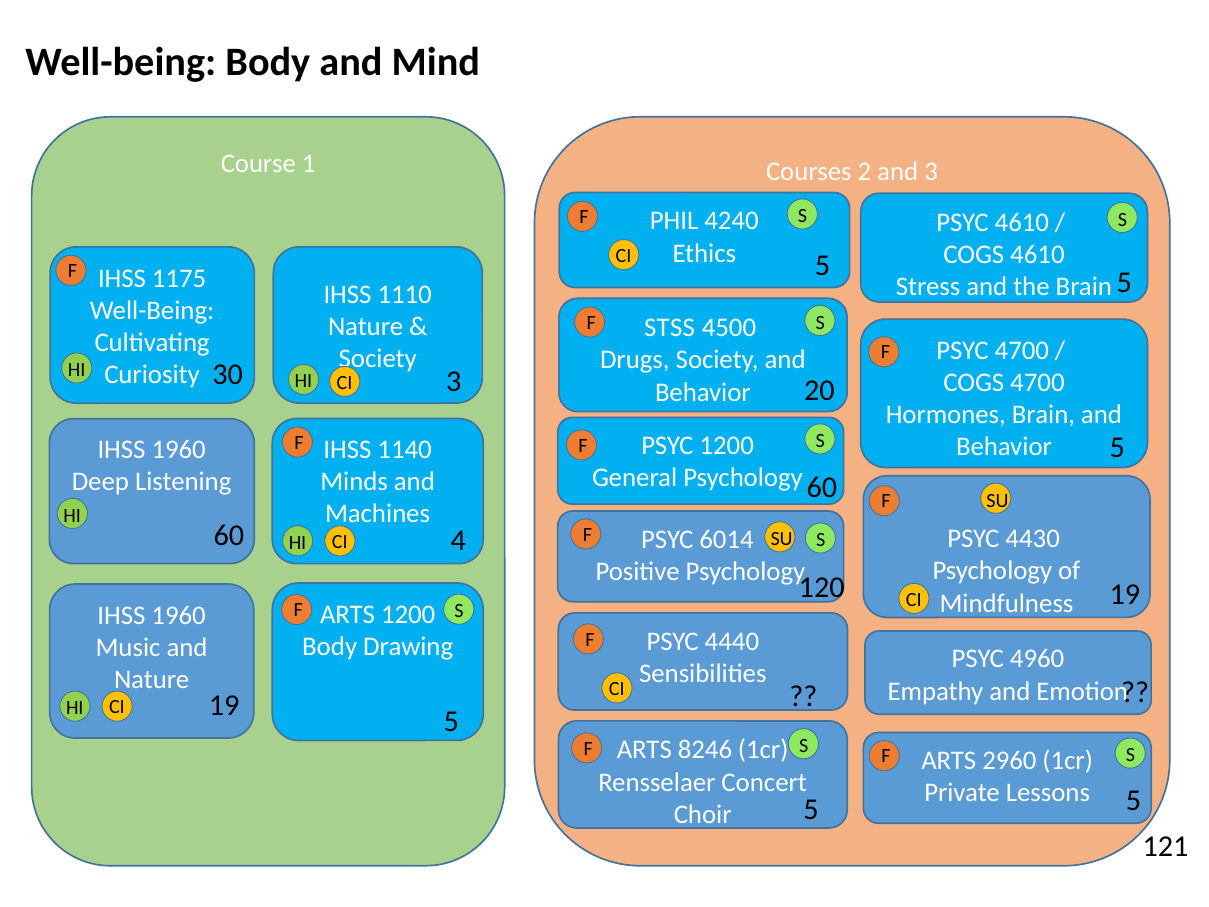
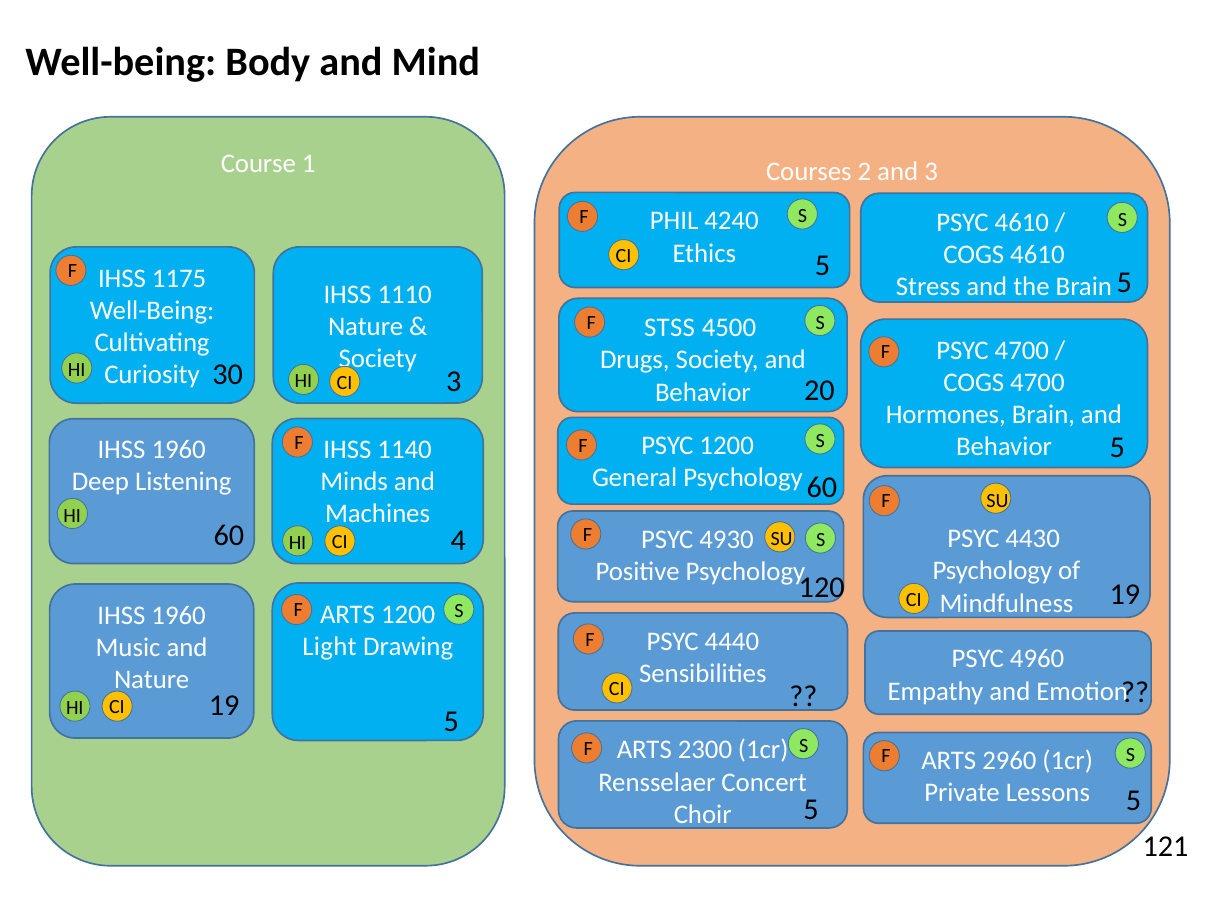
6014: 6014 -> 4930 (727, 539)
Body: Body -> Light (330, 647)
8246: 8246 -> 2300 (705, 750)
